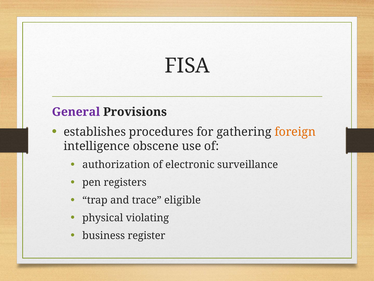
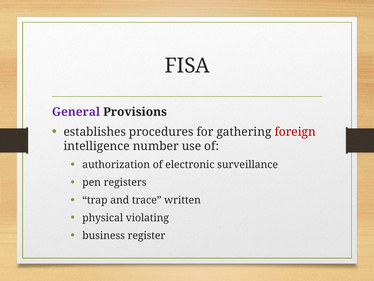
foreign colour: orange -> red (295, 132)
obscene: obscene -> number (156, 146)
eligible: eligible -> written (183, 200)
